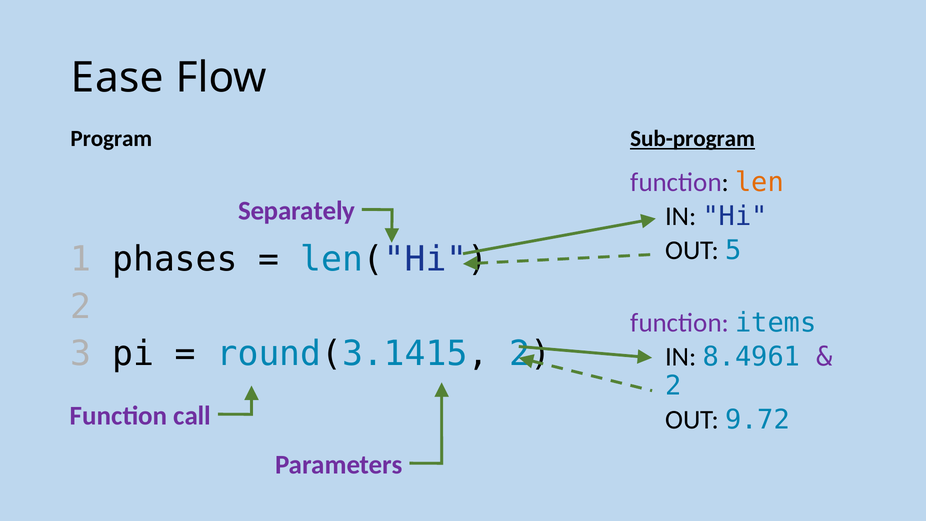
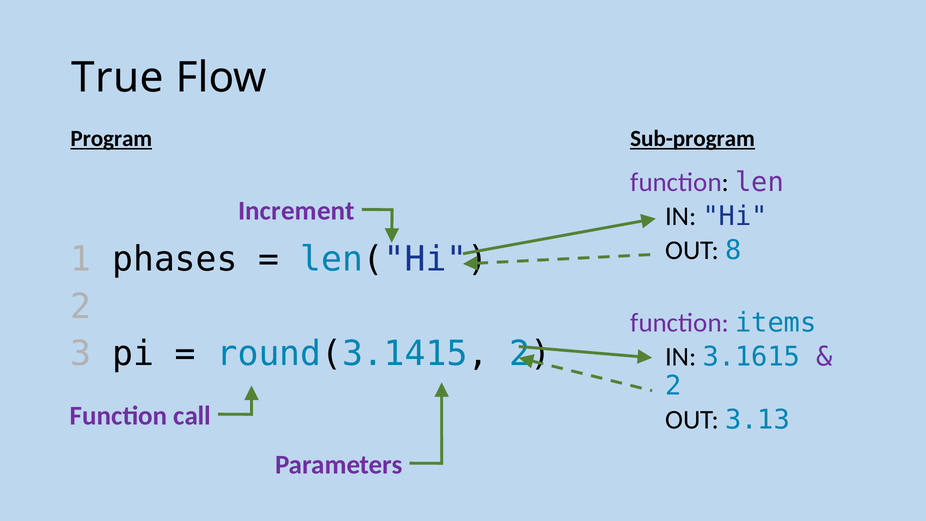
Ease: Ease -> True (117, 78)
Program underline: none -> present (111, 139)
len colour: orange -> purple (759, 182)
Separately: Separately -> Increment (296, 211)
5: 5 -> 8 (733, 250)
8.4961: 8.4961 -> 3.1615 (751, 357)
9.72: 9.72 -> 3.13 (757, 420)
